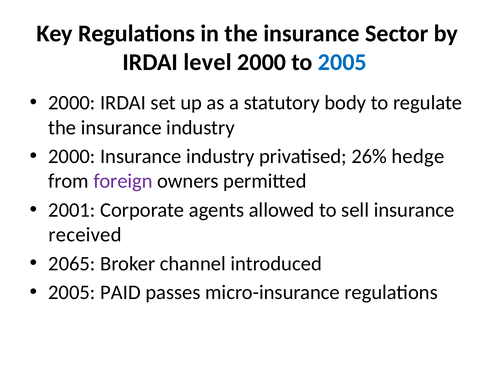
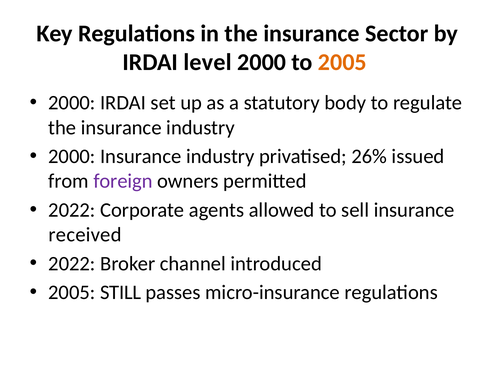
2005 colour: blue -> orange (342, 62)
hedge: hedge -> issued (418, 157)
2001: 2001 -> 2022 (72, 210)
2065: 2065 -> 2022 (72, 264)
PAID: PAID -> STILL (121, 293)
